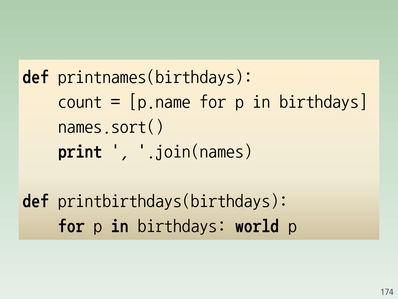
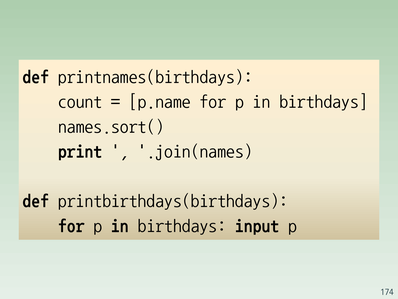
world: world -> input (257, 225)
